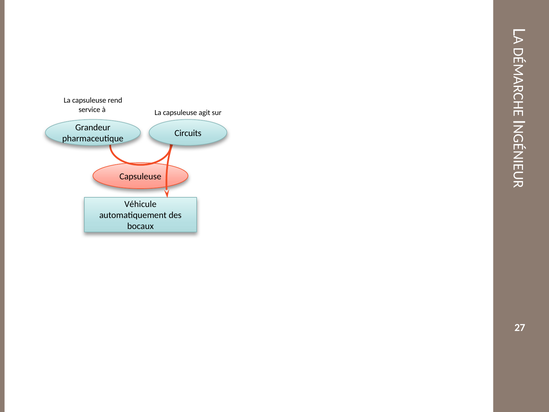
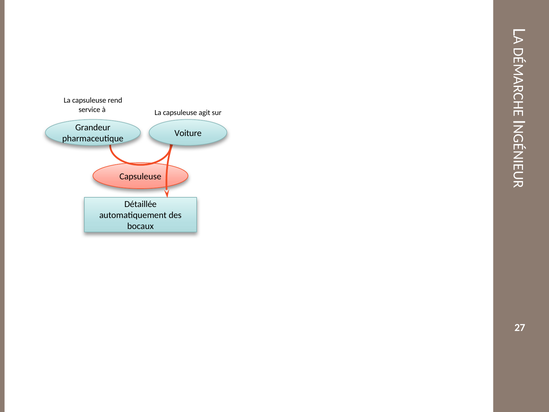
Circuits: Circuits -> Voiture (188, 133)
Véhicule: Véhicule -> Détaillée (140, 204)
